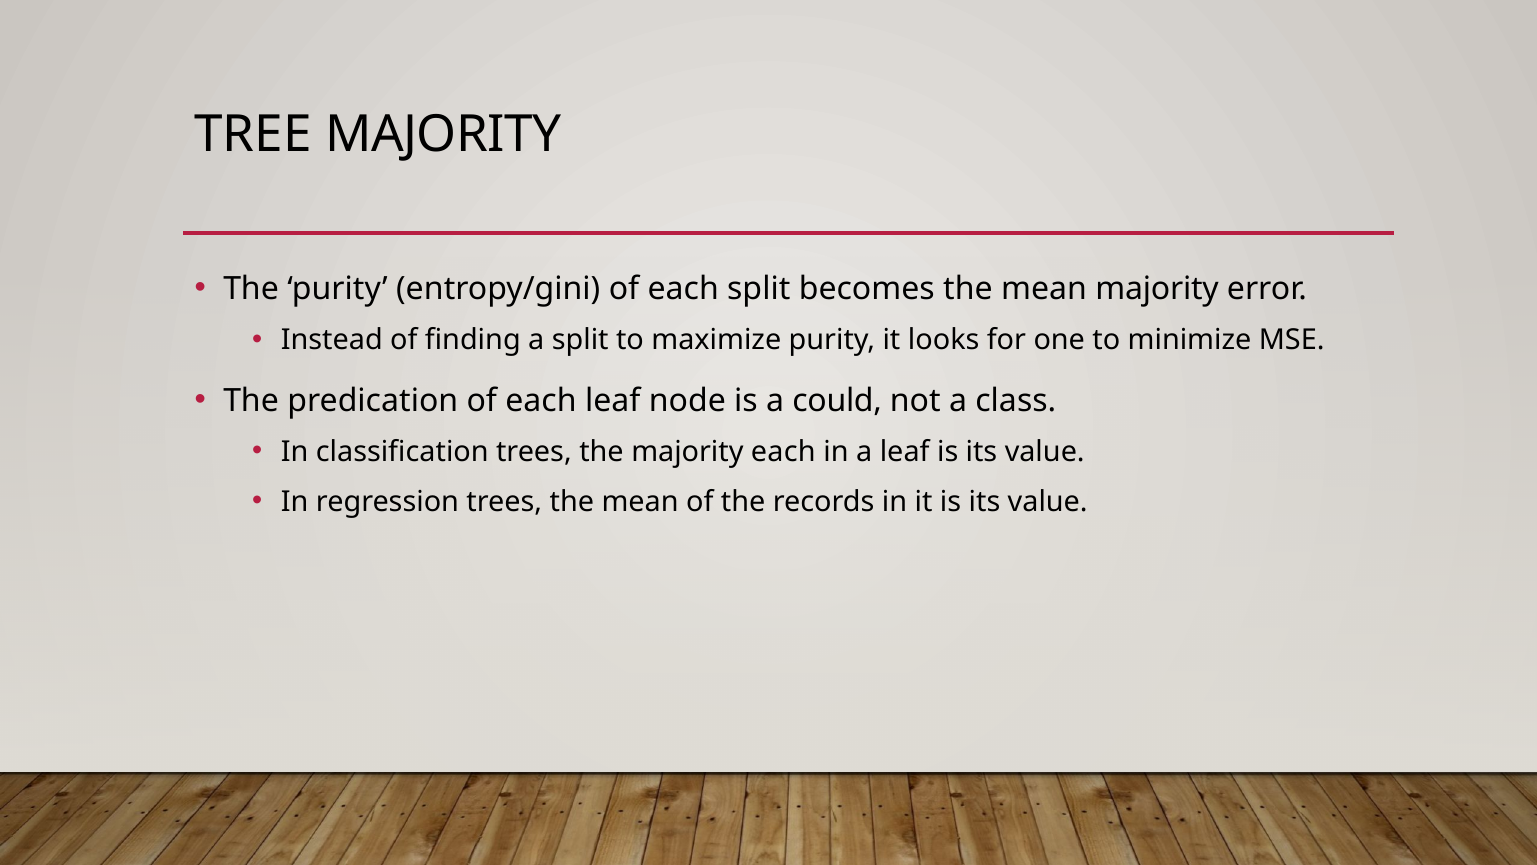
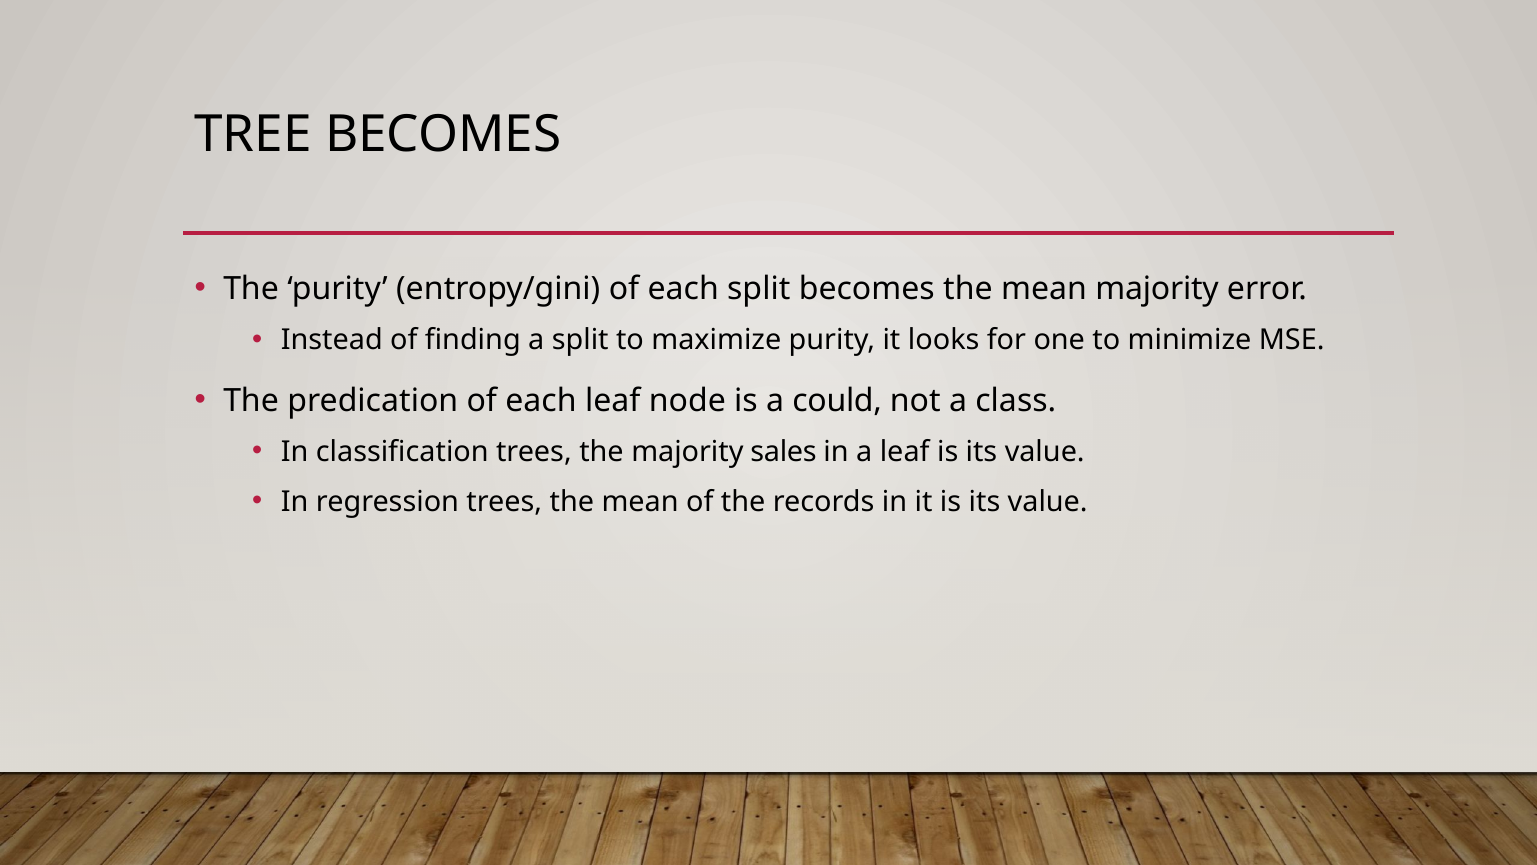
TREE MAJORITY: MAJORITY -> BECOMES (443, 135)
majority each: each -> sales (784, 452)
